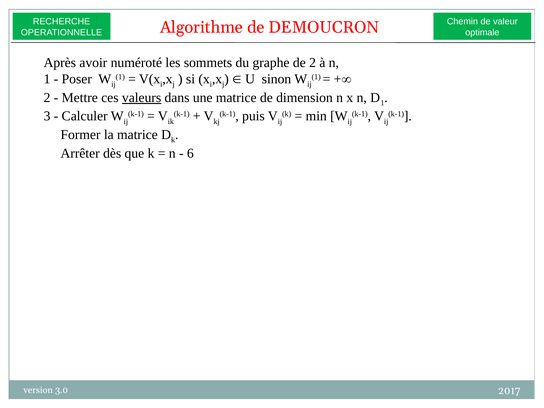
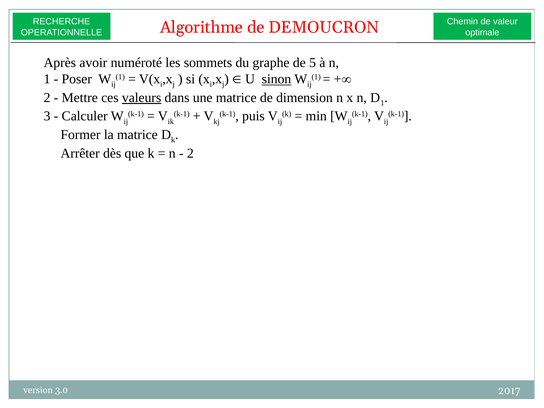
de 2: 2 -> 5 (312, 63)
sinon underline: none -> present (276, 79)
6: 6 -> 2 (190, 153)
